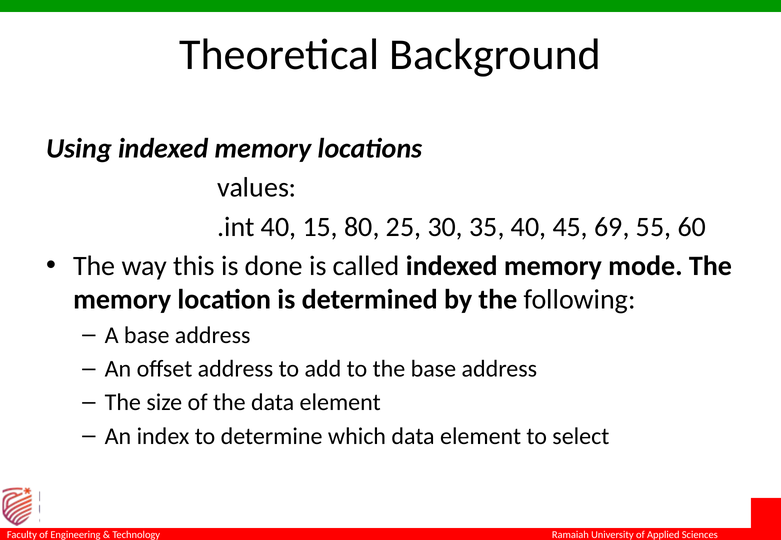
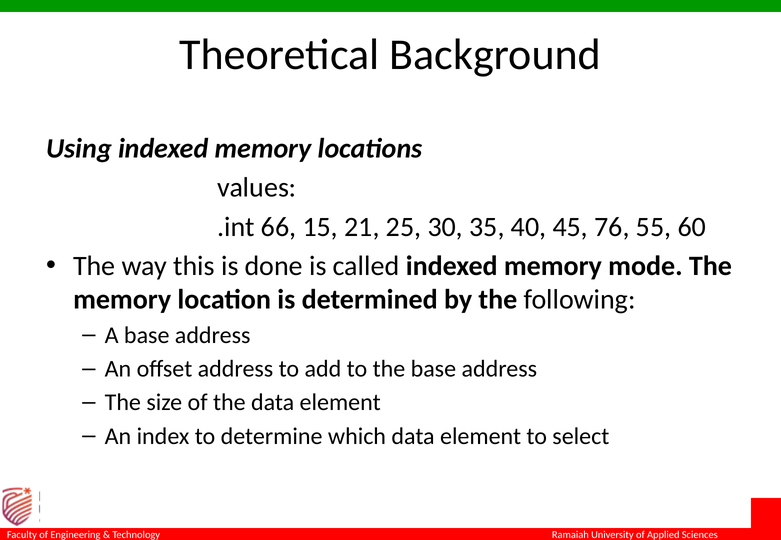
.int 40: 40 -> 66 (279, 227)
80: 80 -> 21 (362, 227)
69: 69 -> 76 (612, 227)
